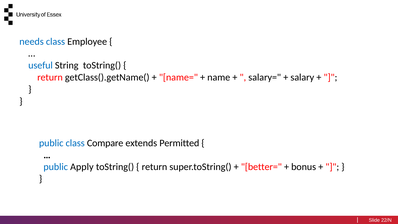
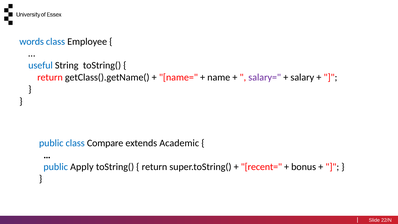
needs: needs -> words (32, 41)
salary= colour: black -> purple (265, 77)
Permitted: Permitted -> Academic (179, 143)
better=: better= -> recent= (261, 167)
